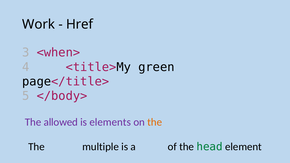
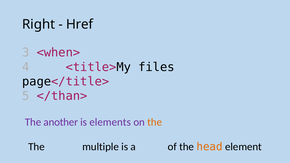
Work: Work -> Right (39, 24)
green: green -> files (156, 67)
</body>: </body> -> </than> (62, 96)
allowed: allowed -> another (61, 122)
head colour: green -> orange (210, 147)
